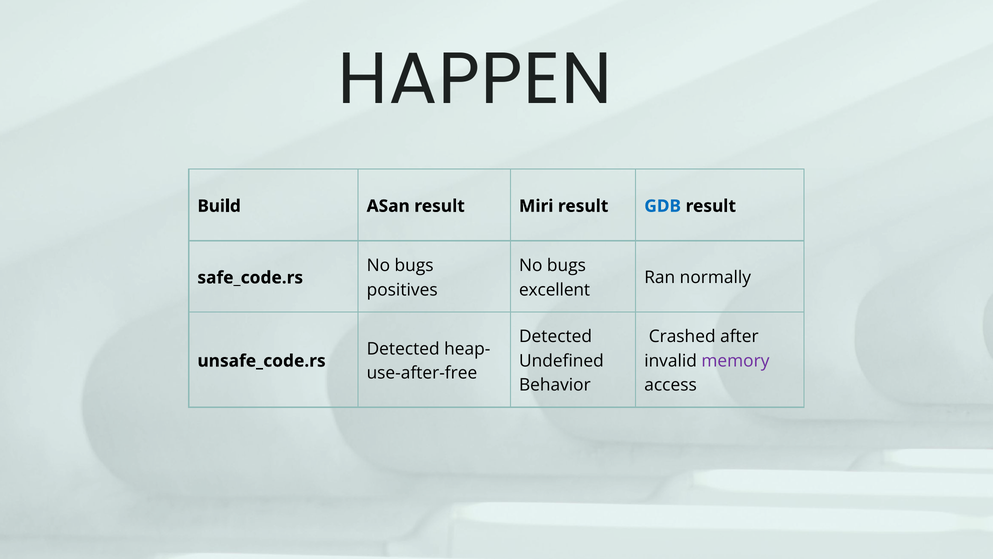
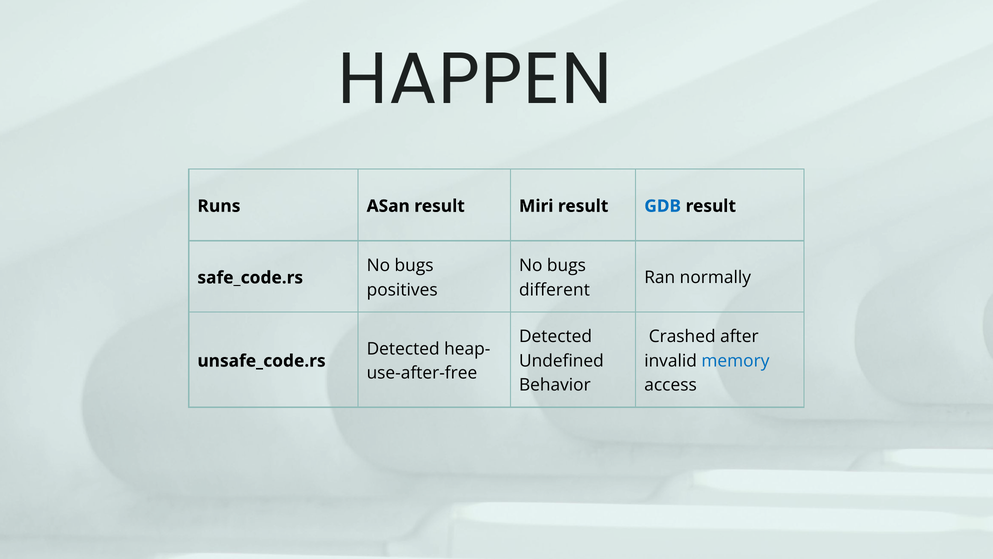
Build: Build -> Runs (219, 206)
excellent: excellent -> different (554, 290)
memory colour: purple -> blue (735, 361)
